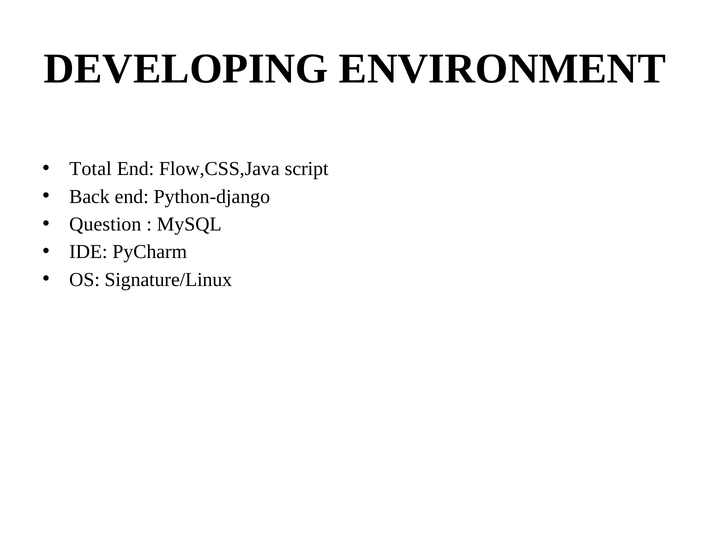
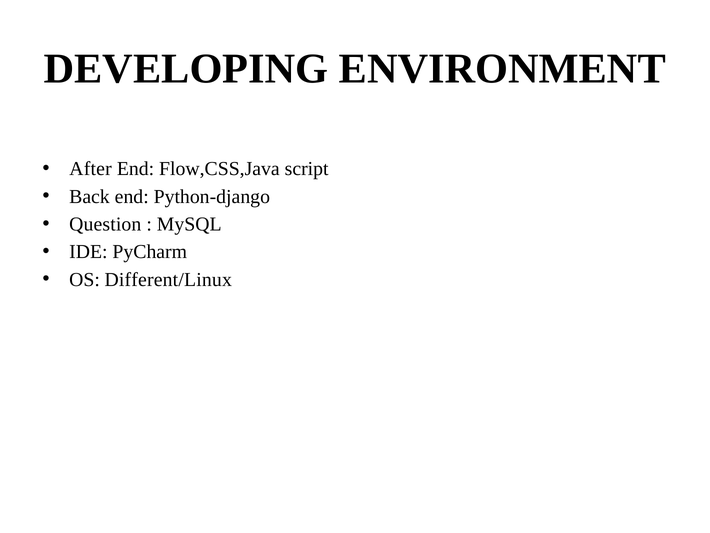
Total: Total -> After (91, 169)
Signature/Linux: Signature/Linux -> Different/Linux (168, 279)
